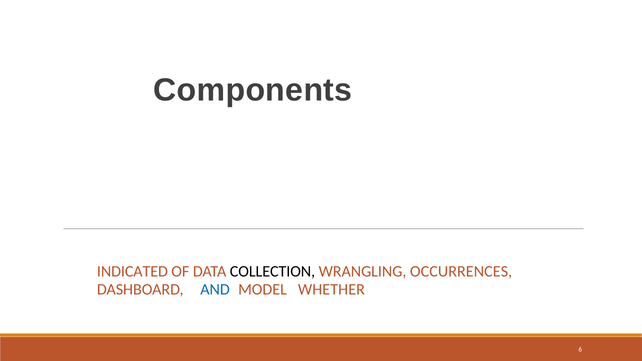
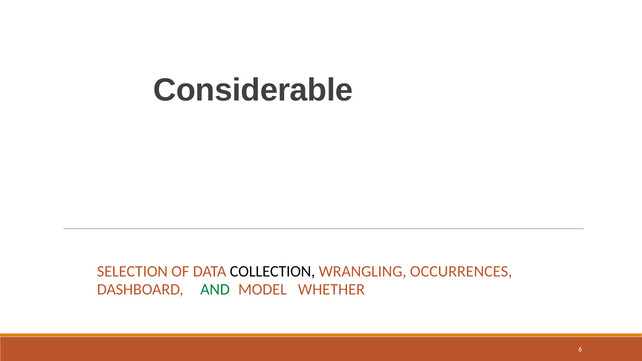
Components: Components -> Considerable (253, 90)
INDICATED: INDICATED -> SELECTION (132, 271)
AND colour: blue -> green (215, 290)
